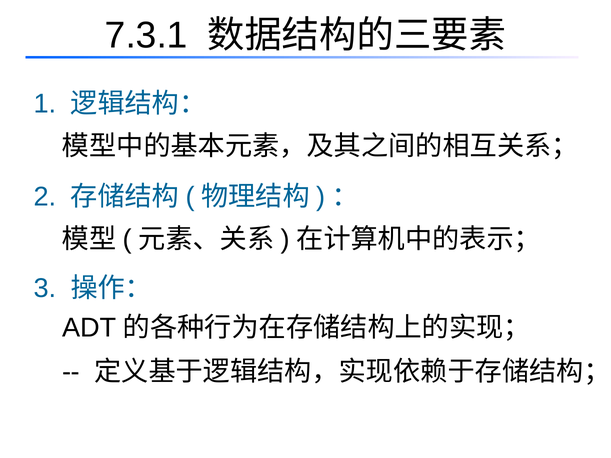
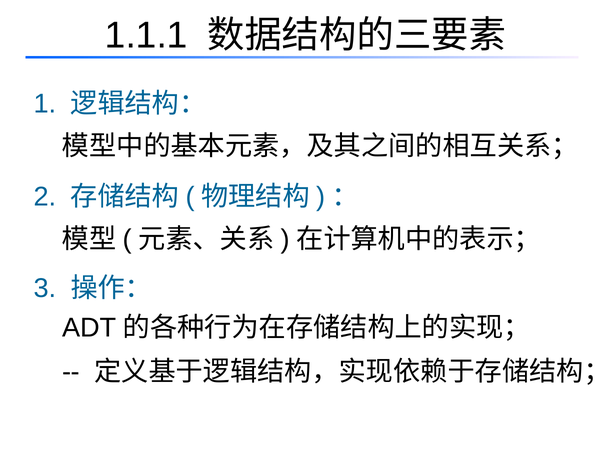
7.3.1: 7.3.1 -> 1.1.1 (146, 36)
